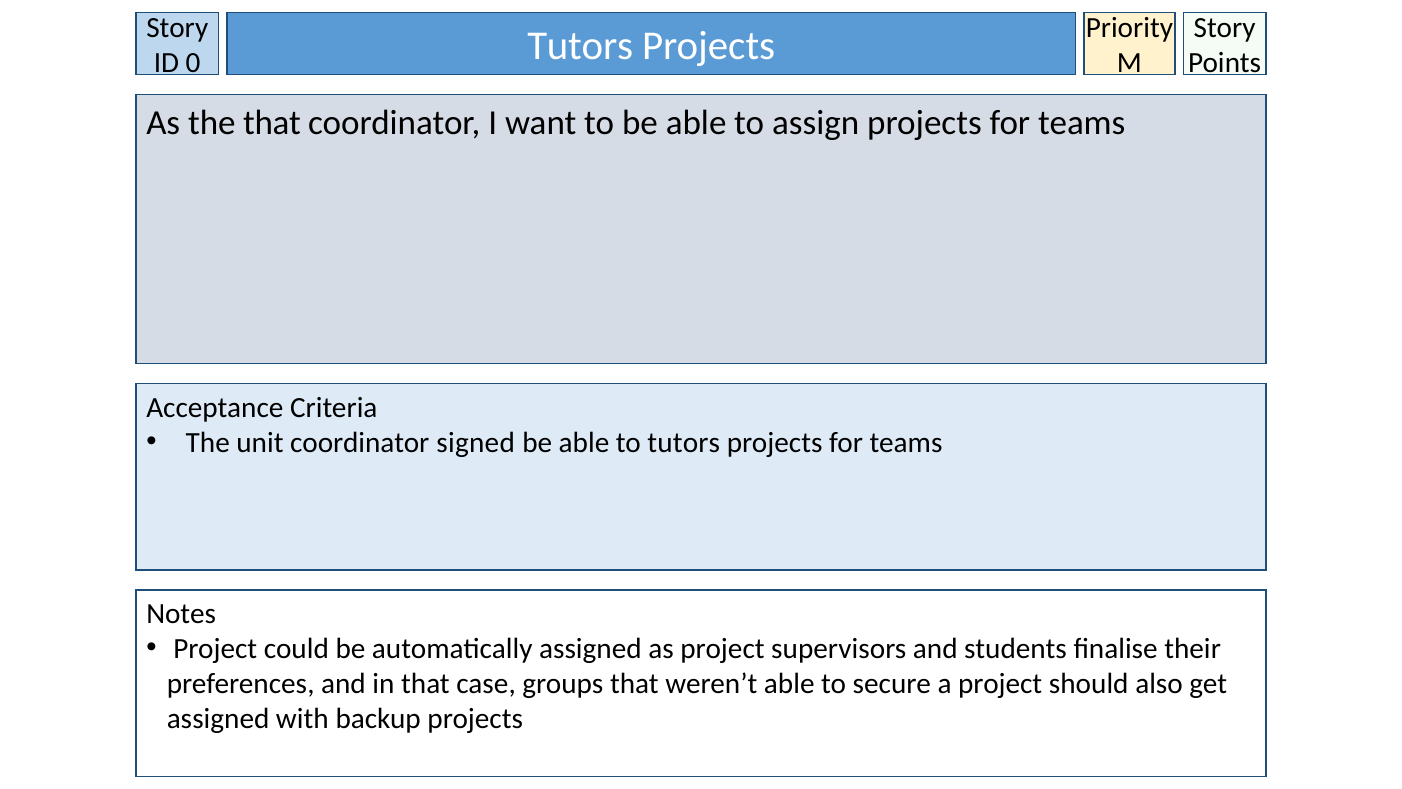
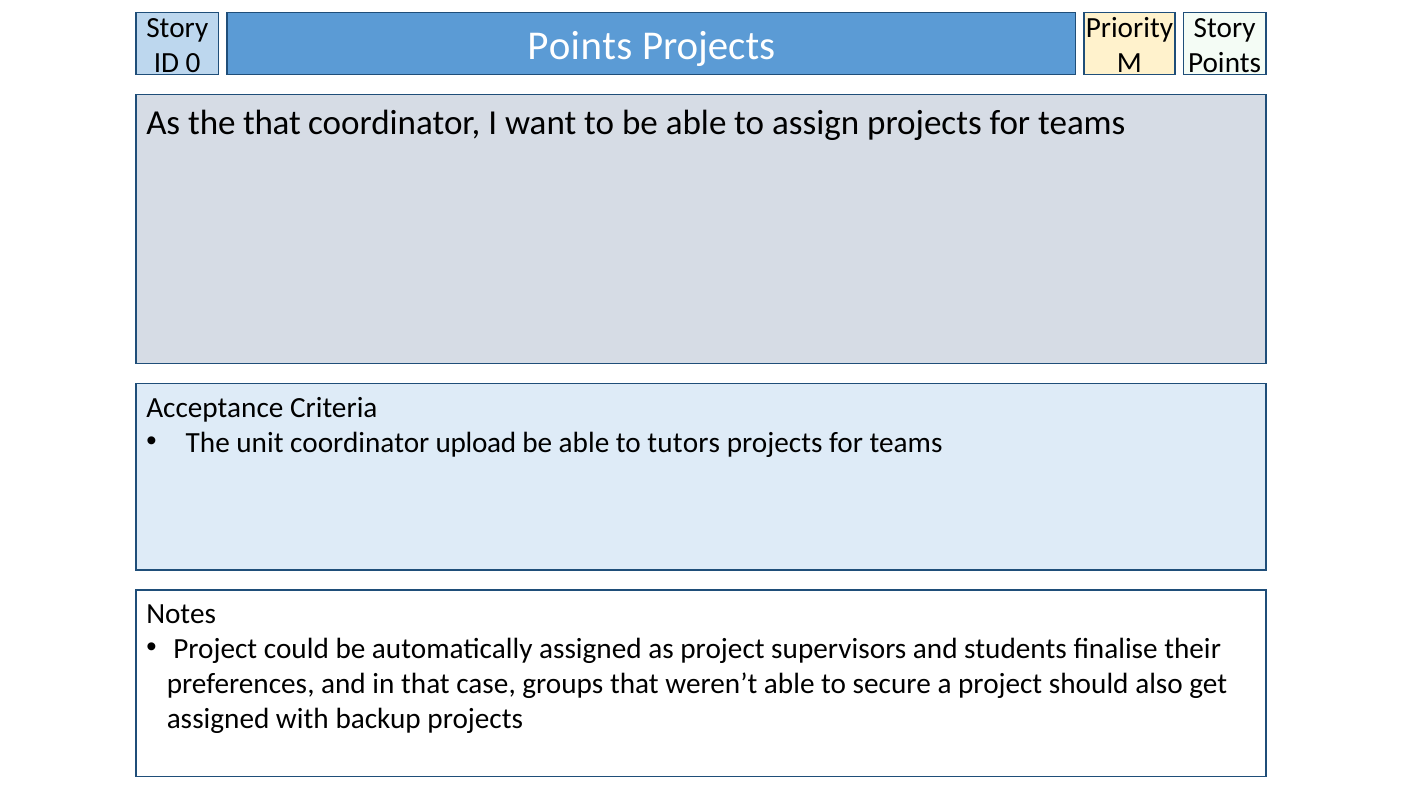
0 Tutors: Tutors -> Points (580, 46)
signed: signed -> upload (476, 442)
